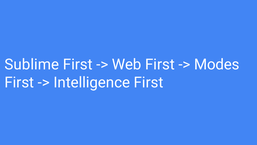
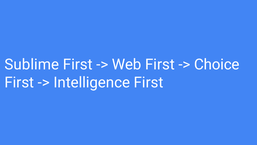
Modes: Modes -> Choice (217, 64)
